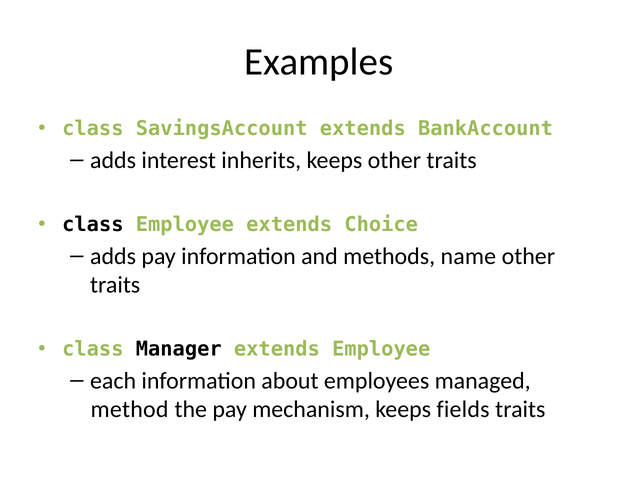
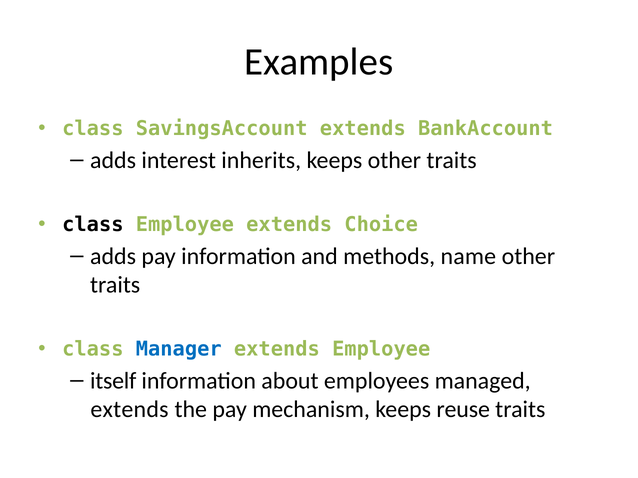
Manager colour: black -> blue (179, 349)
each: each -> itself (113, 381)
method: method -> extends (130, 410)
fields: fields -> reuse (463, 410)
